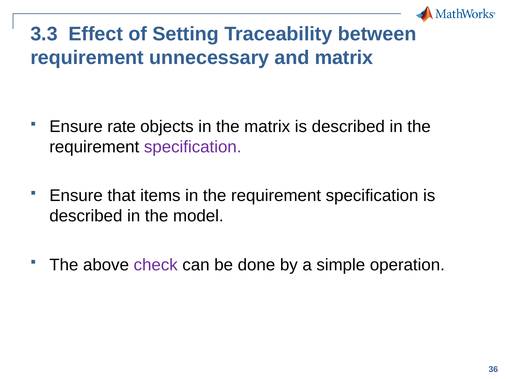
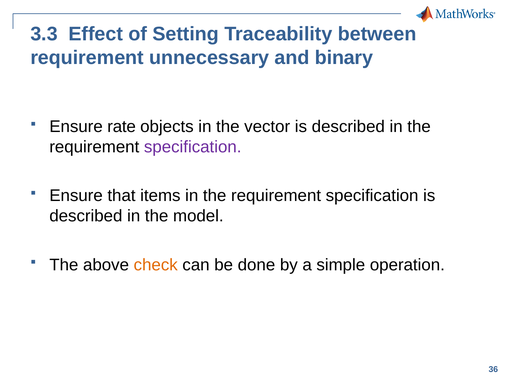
and matrix: matrix -> binary (344, 58)
the matrix: matrix -> vector (267, 127)
check colour: purple -> orange (156, 265)
